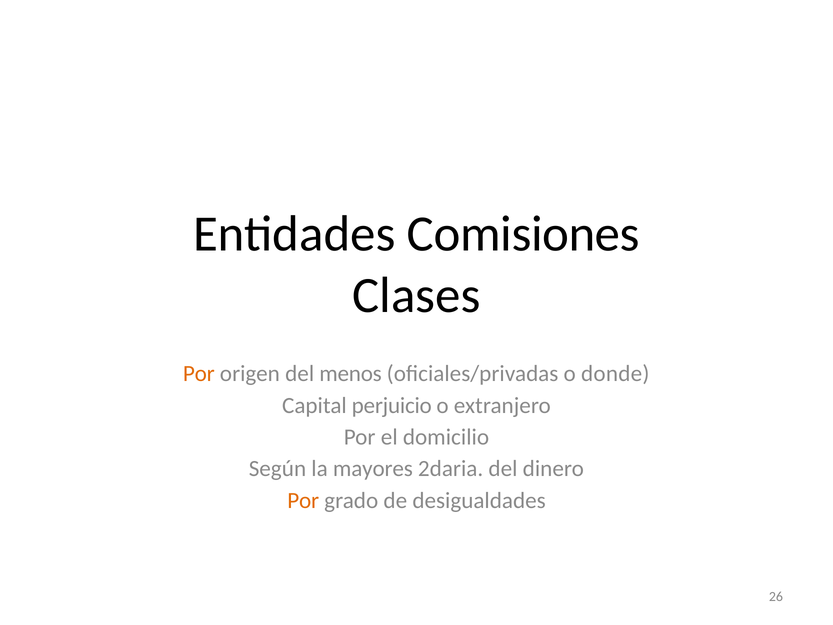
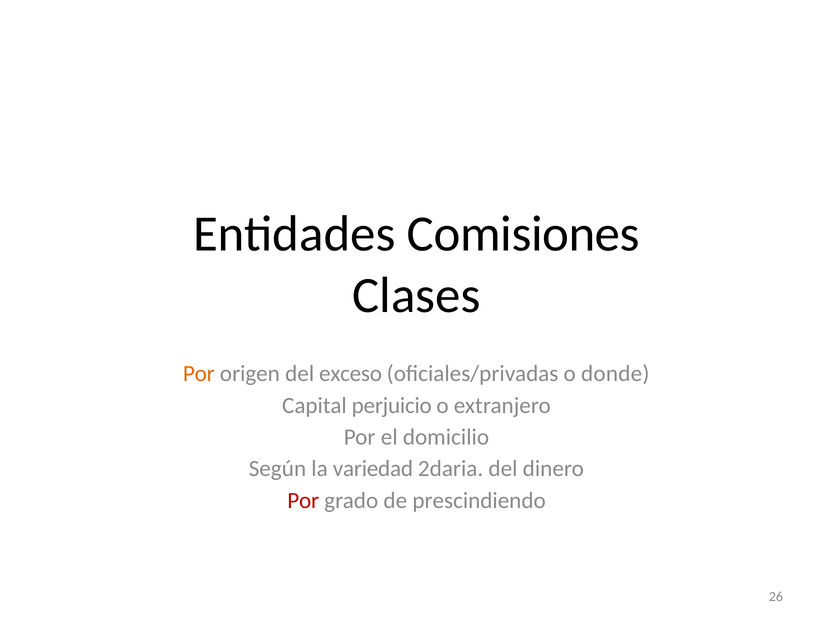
menos: menos -> exceso (351, 374)
mayores: mayores -> variedad (373, 469)
Por colour: orange -> red (303, 500)
desigualdades: desigualdades -> prescindiendo (479, 500)
